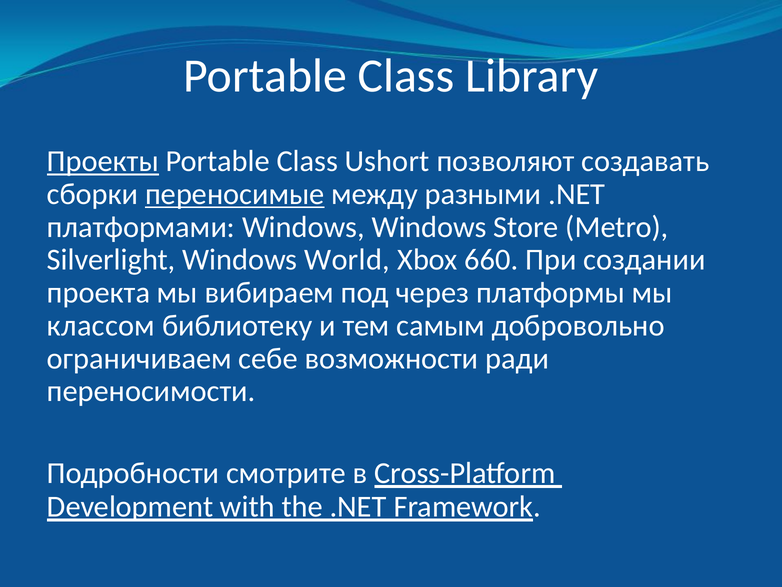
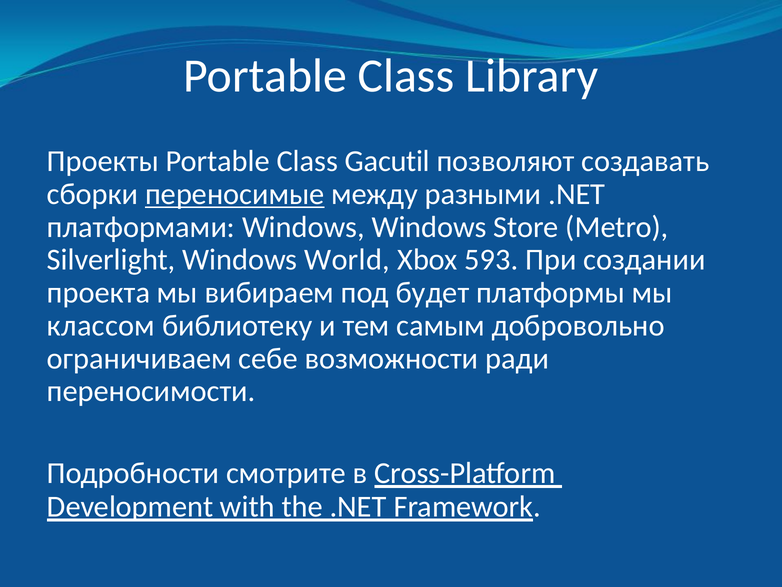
Проекты underline: present -> none (103, 161)
Ushort: Ushort -> Gacutil (387, 161)
660: 660 -> 593 (491, 260)
через: через -> будет (432, 293)
